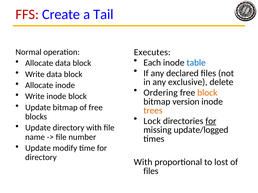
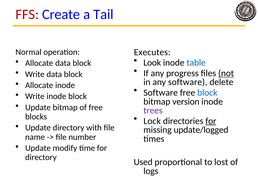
Each: Each -> Look (152, 63)
declared: declared -> progress (182, 73)
not underline: none -> present (226, 73)
any exclusive: exclusive -> software (188, 82)
Ordering: Ordering -> Software (161, 93)
block colour: orange -> blue (207, 93)
trees colour: orange -> purple (153, 111)
With: With -> Used (143, 162)
files: files -> logs (151, 171)
